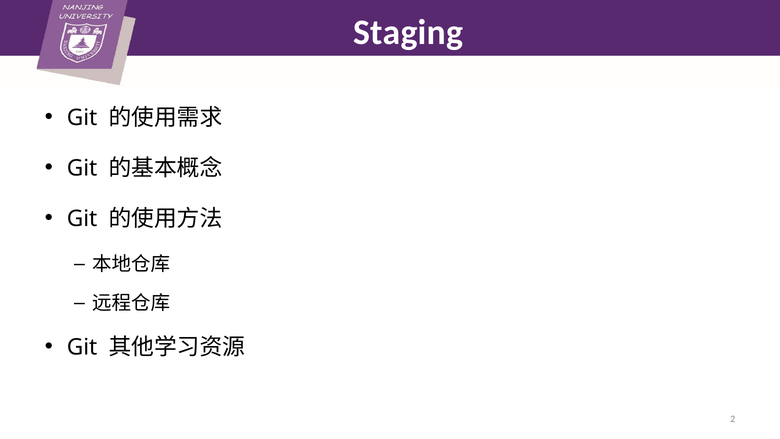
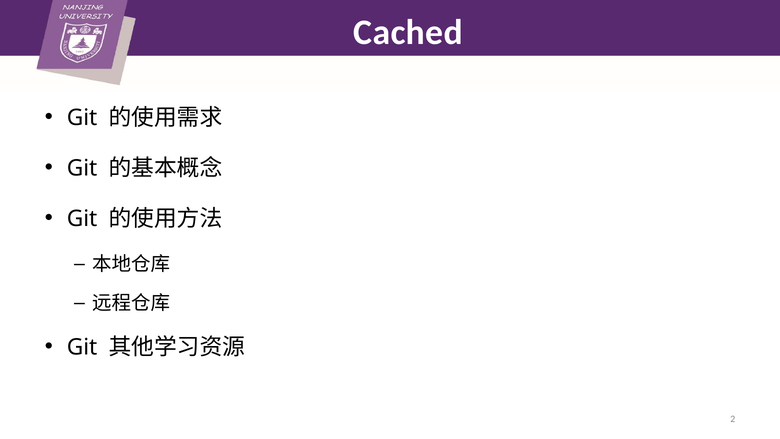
Staging: Staging -> Cached (408, 33)
